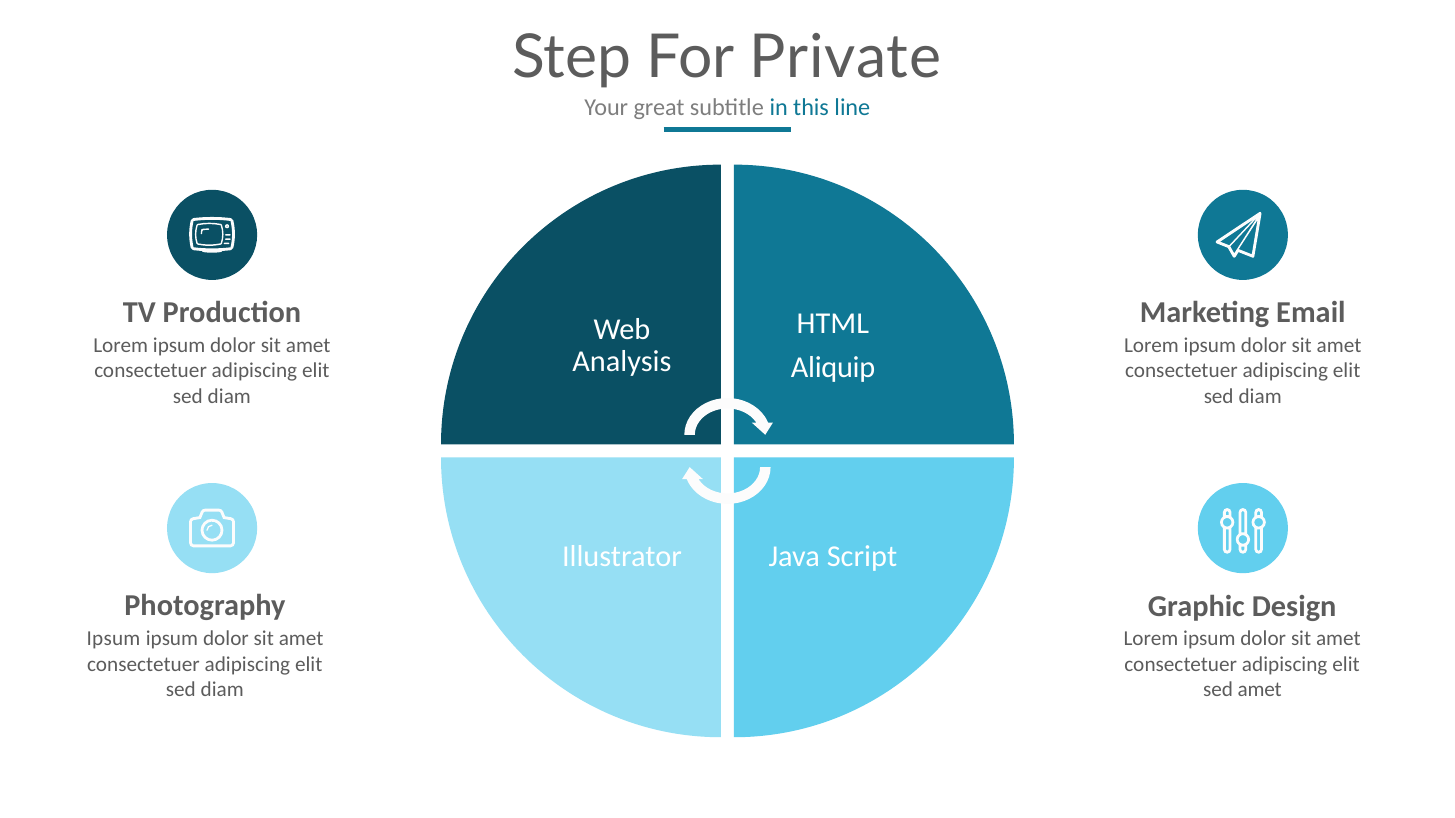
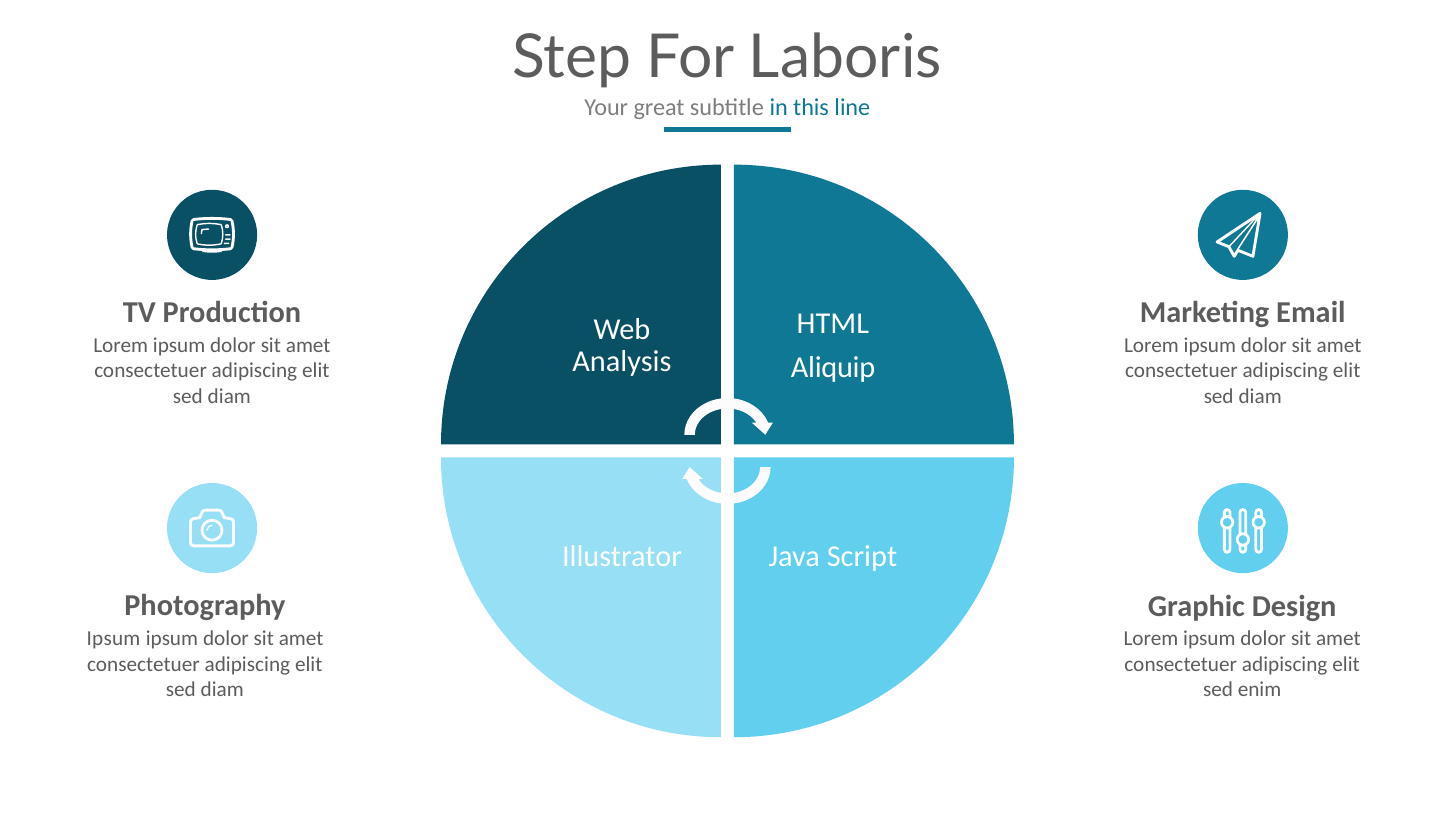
Private: Private -> Laboris (845, 58)
sed amet: amet -> enim (1260, 690)
